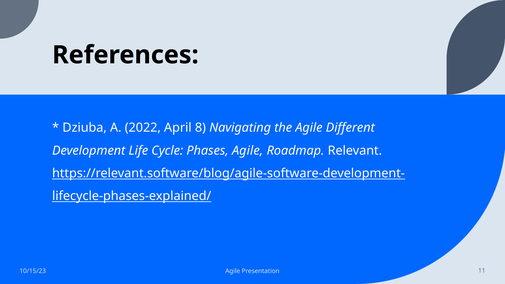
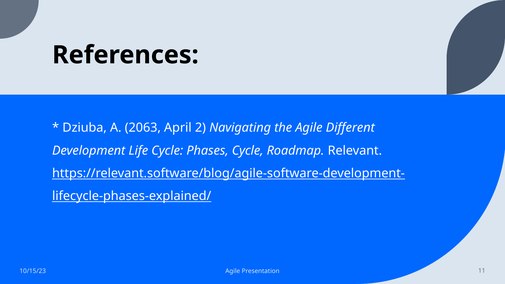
2022: 2022 -> 2063 (143, 128)
8: 8 -> 2 (200, 128)
Phases Agile: Agile -> Cycle (248, 151)
